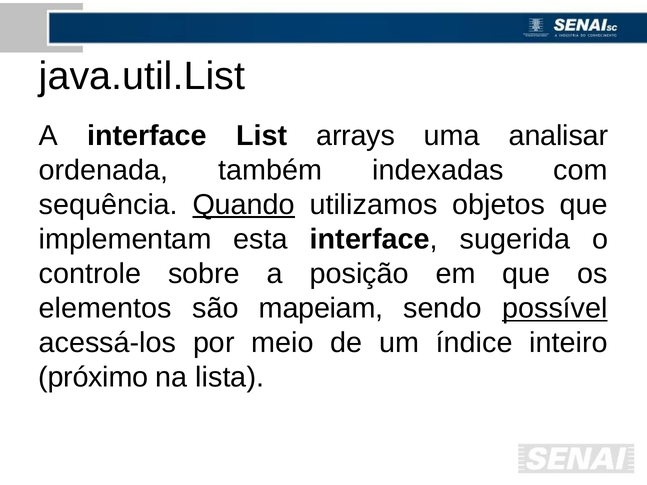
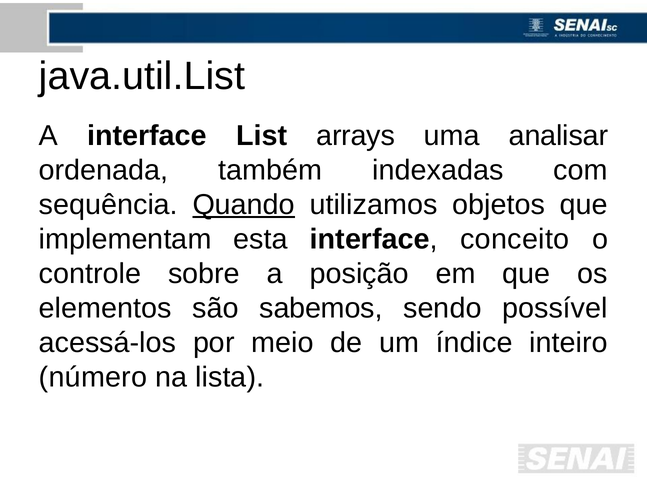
sugerida: sugerida -> conceito (515, 239)
mapeiam: mapeiam -> sabemos (321, 308)
possível underline: present -> none (555, 308)
próximo: próximo -> número (93, 378)
